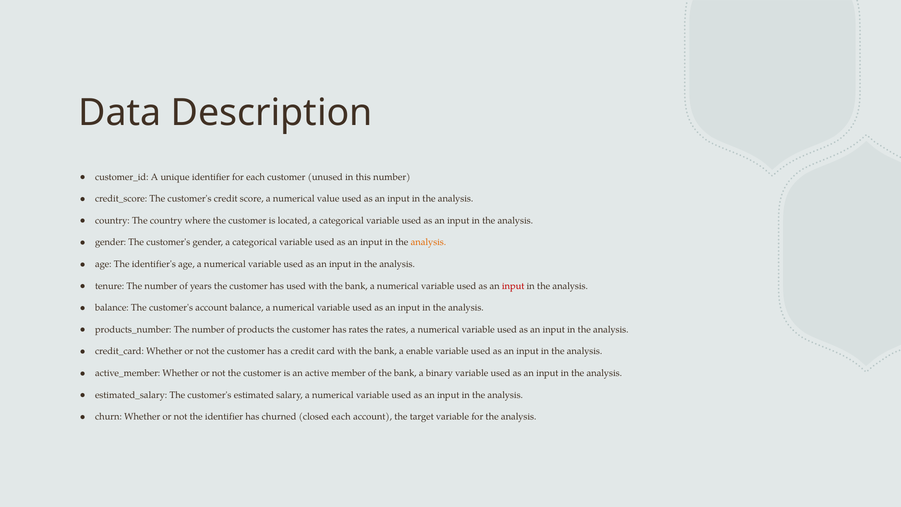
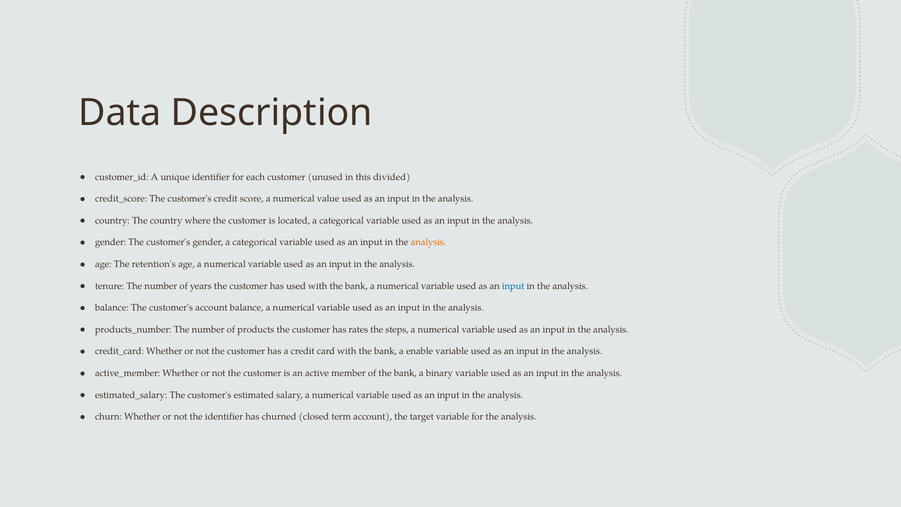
this number: number -> divided (392, 177)
identifier's: identifier's -> retention's (154, 264)
input colour: red -> blue (513, 286)
the rates: rates -> steps (397, 329)
closed each: each -> term (341, 417)
